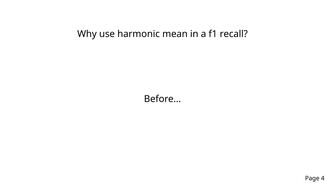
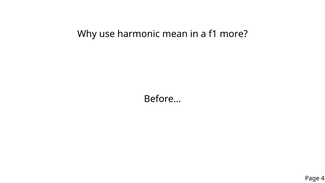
recall: recall -> more (234, 34)
